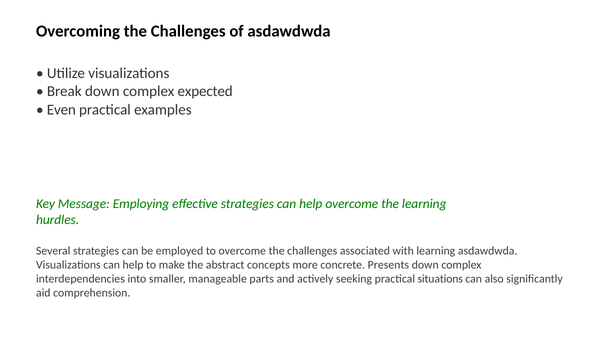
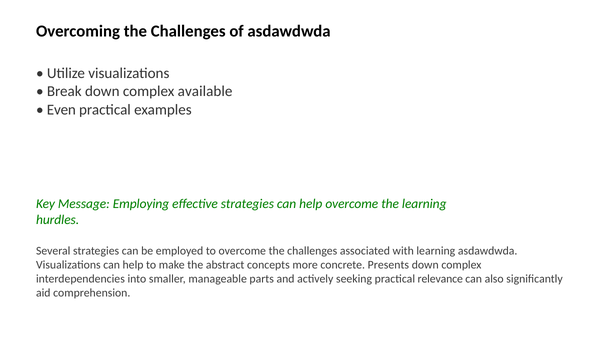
expected: expected -> available (205, 92)
situations: situations -> relevance (440, 279)
